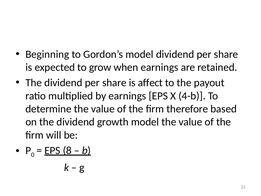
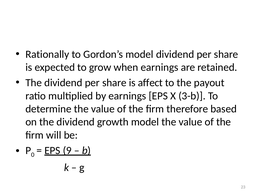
Beginning: Beginning -> Rationally (47, 54)
4-b: 4-b -> 3-b (192, 96)
8: 8 -> 9 (67, 150)
